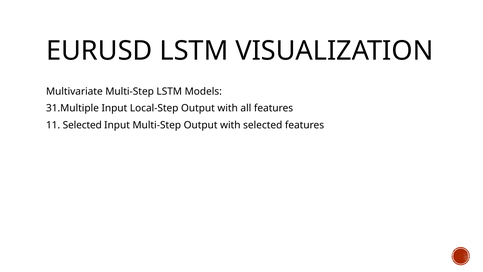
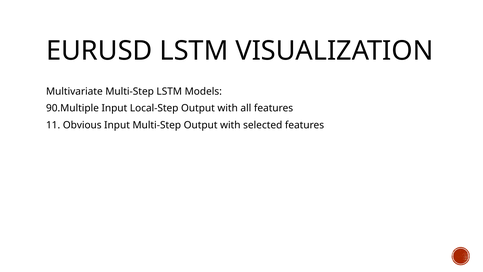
31.Multiple: 31.Multiple -> 90.Multiple (72, 108)
11 Selected: Selected -> Obvious (82, 125)
